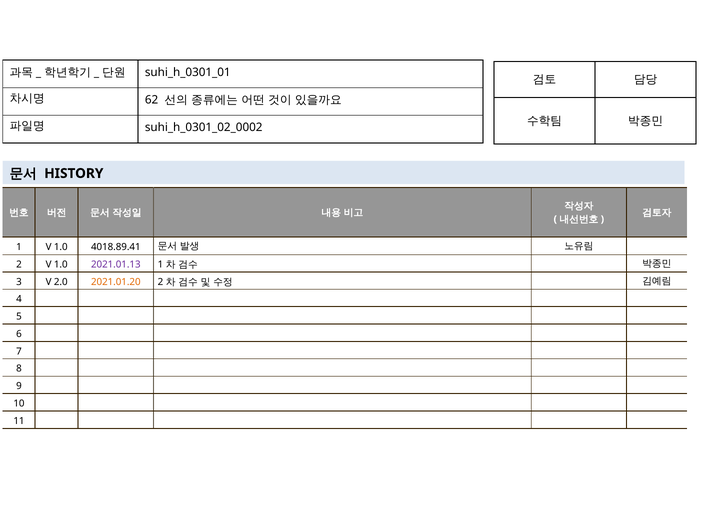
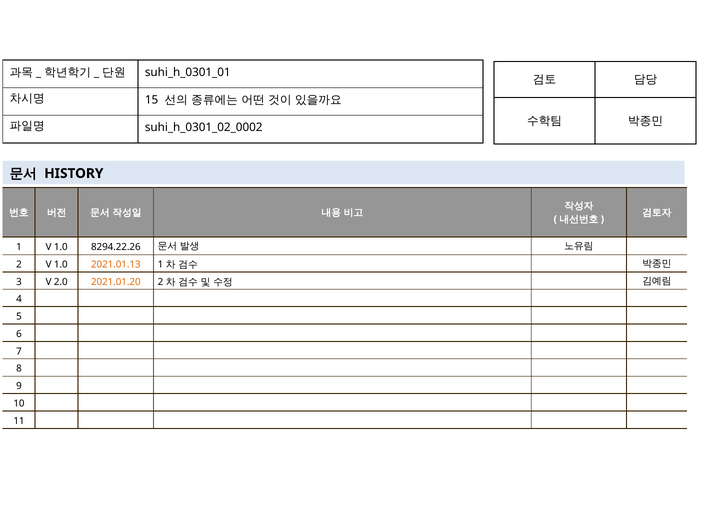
62: 62 -> 15 (152, 100)
4018.89.41: 4018.89.41 -> 8294.22.26 (116, 247)
2021.01.13 colour: purple -> orange (116, 264)
